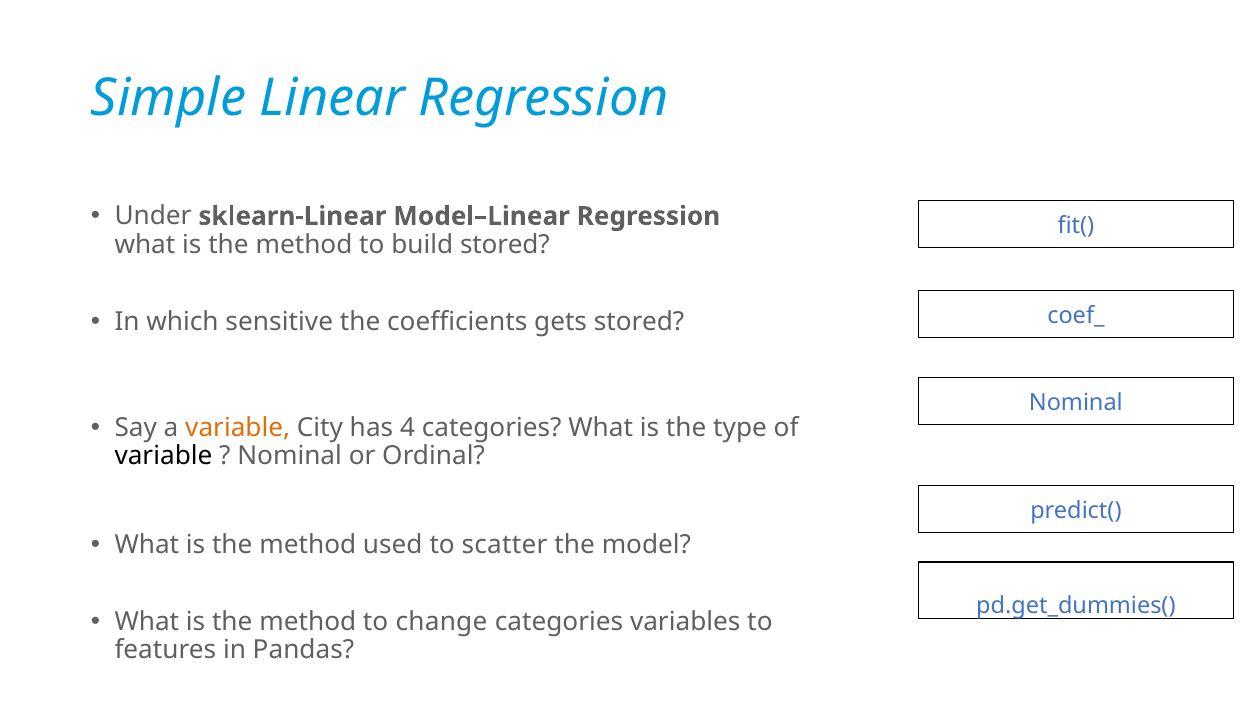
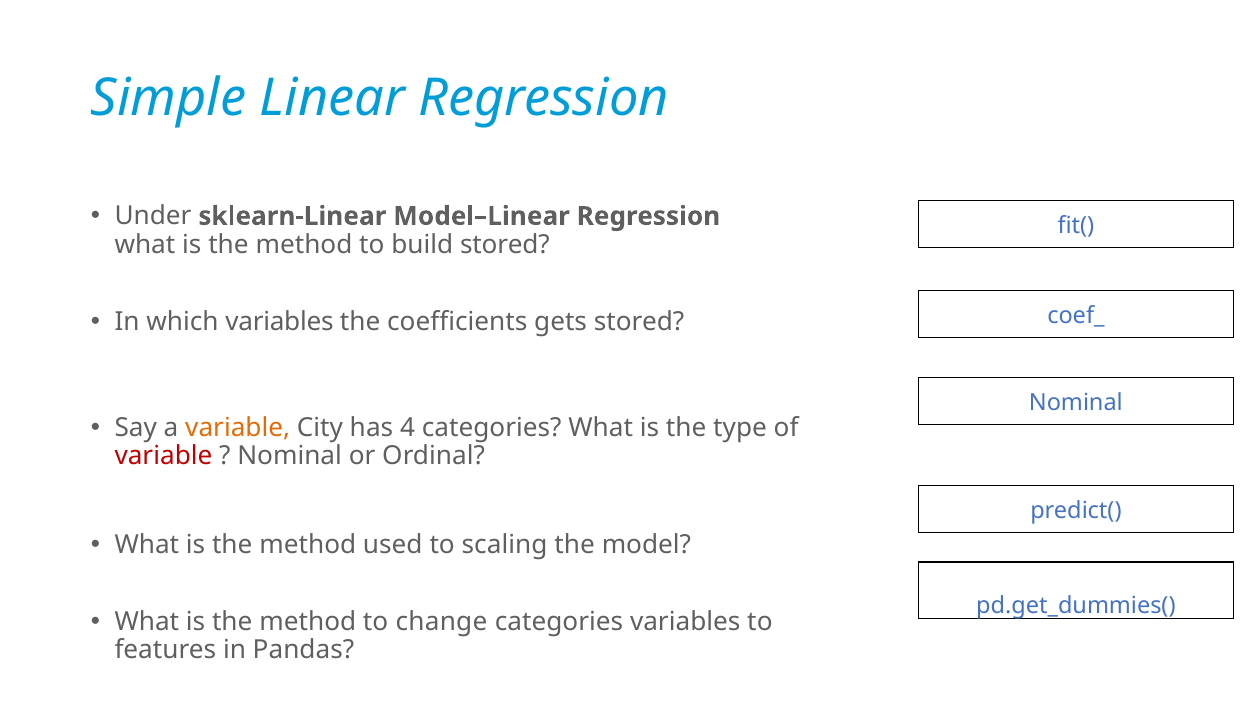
which sensitive: sensitive -> variables (279, 322)
variable colour: black -> red (163, 456)
scatter: scatter -> scaling (505, 544)
